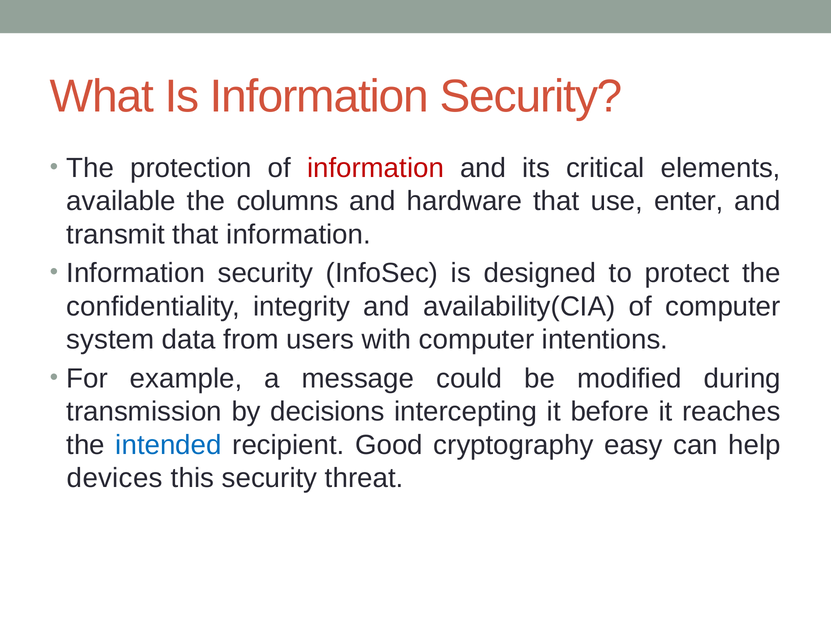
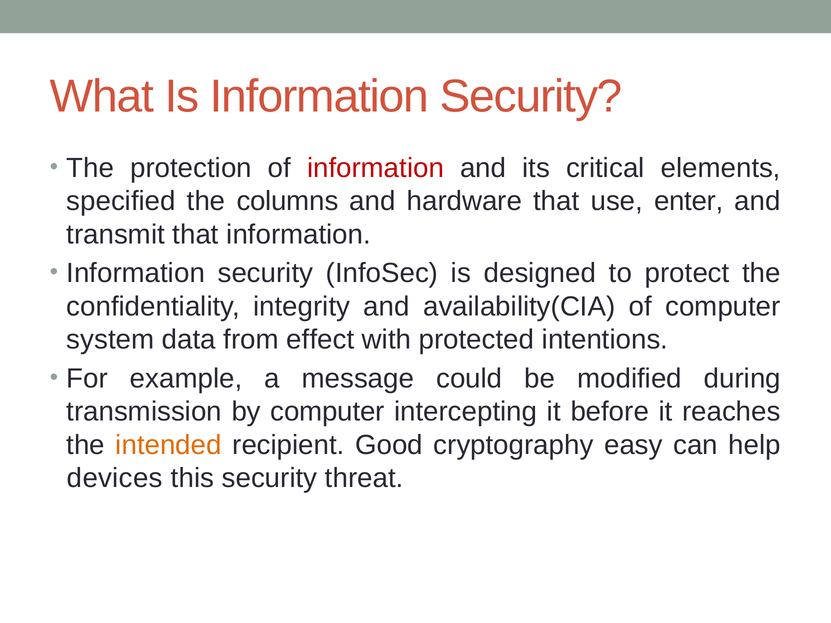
available: available -> specified (121, 201)
users: users -> effect (320, 340)
with computer: computer -> protected (477, 340)
by decisions: decisions -> computer (327, 412)
intended colour: blue -> orange (169, 445)
